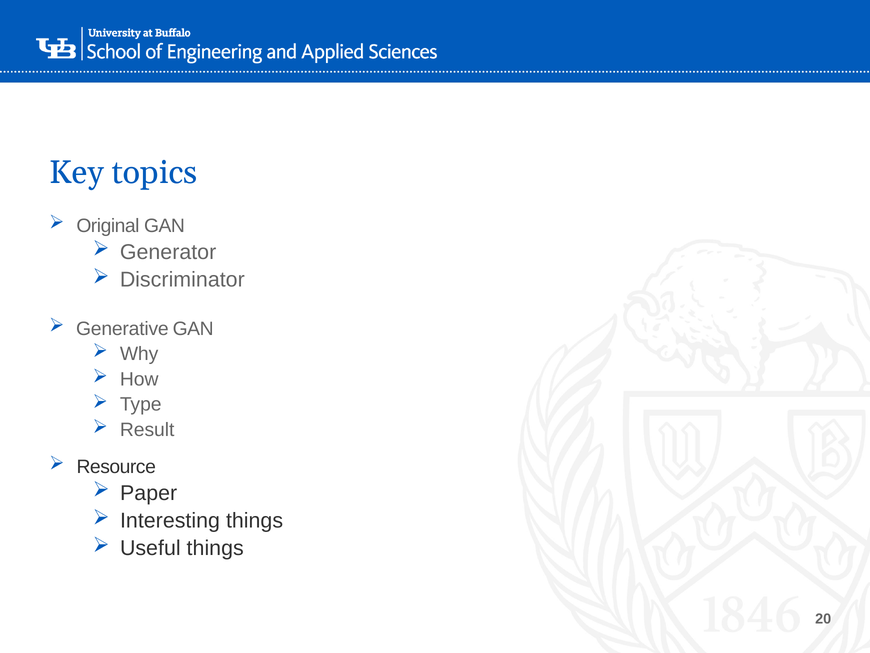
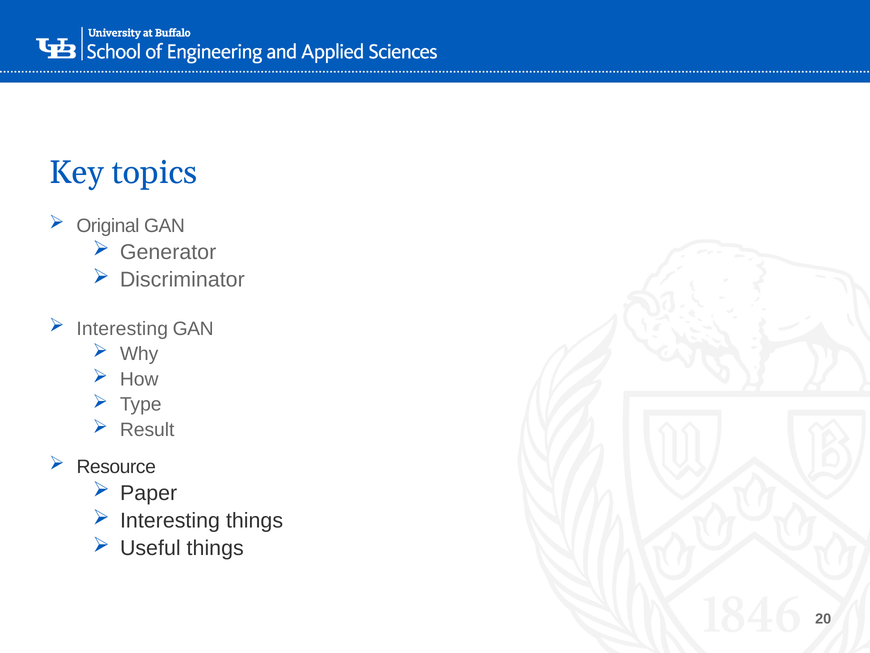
Generative: Generative -> Interesting (122, 328)
